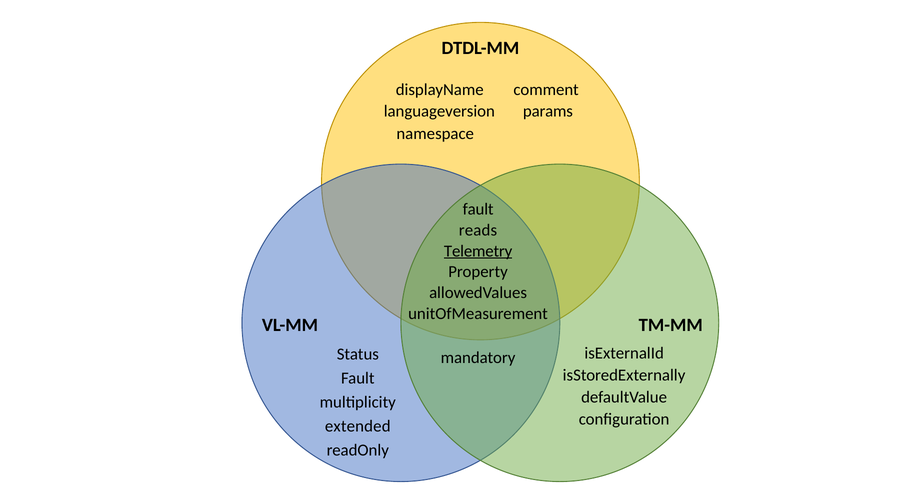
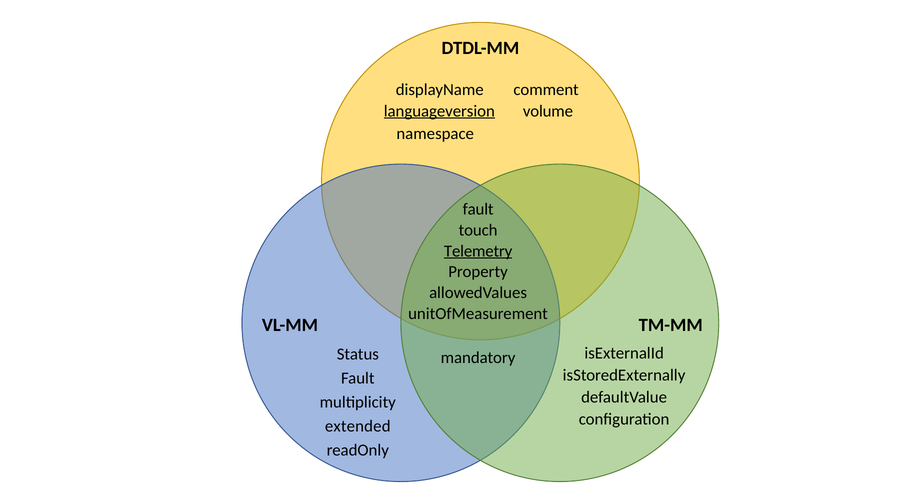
languageversion underline: none -> present (439, 111)
params: params -> volume (548, 111)
reads: reads -> touch (478, 230)
